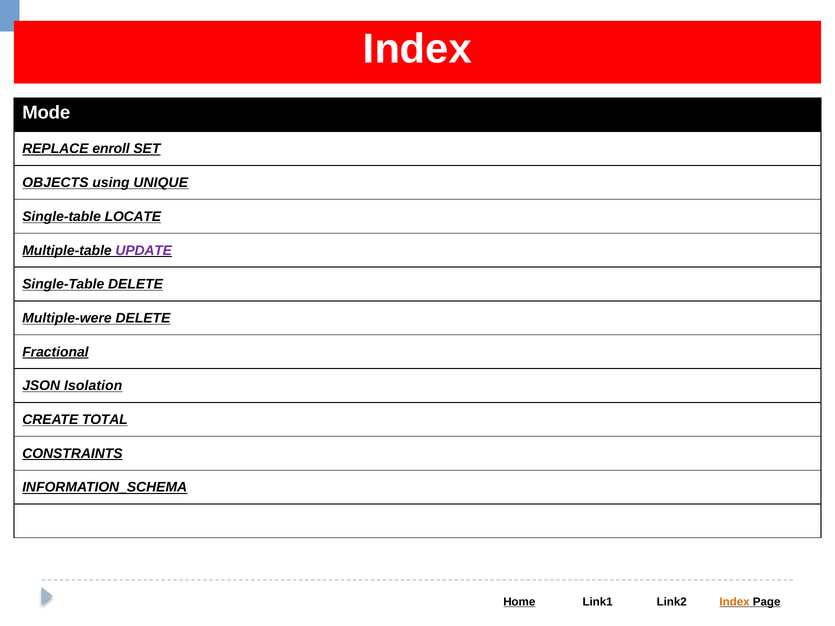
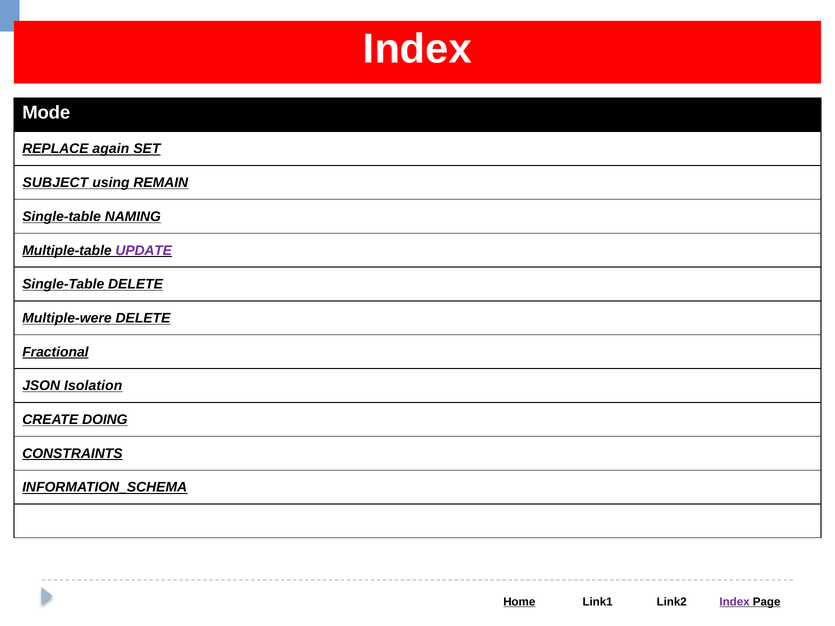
enroll: enroll -> again (111, 149)
OBJECTS: OBJECTS -> SUBJECT (55, 183)
UNIQUE: UNIQUE -> REMAIN (161, 183)
LOCATE: LOCATE -> NAMING (133, 217)
TOTAL: TOTAL -> DOING (105, 420)
Index colour: orange -> purple (735, 602)
